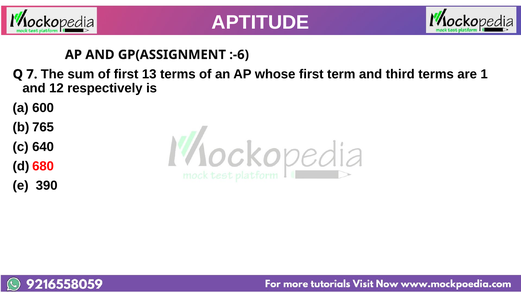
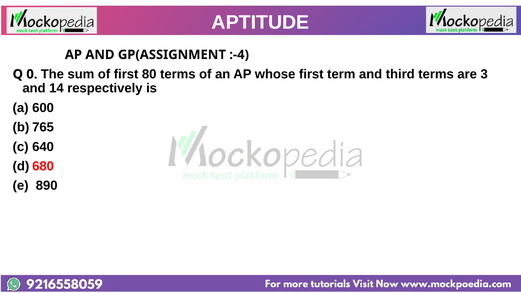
:-6: :-6 -> :-4 (239, 55)
7: 7 -> 0 (32, 74)
13: 13 -> 80 (149, 74)
1: 1 -> 3 (484, 74)
12: 12 -> 14 (56, 88)
390: 390 -> 890 (47, 186)
